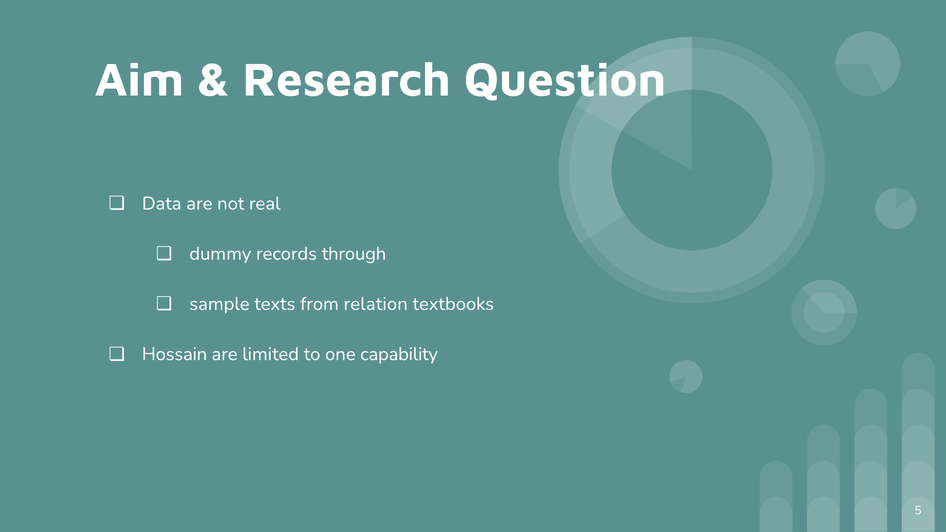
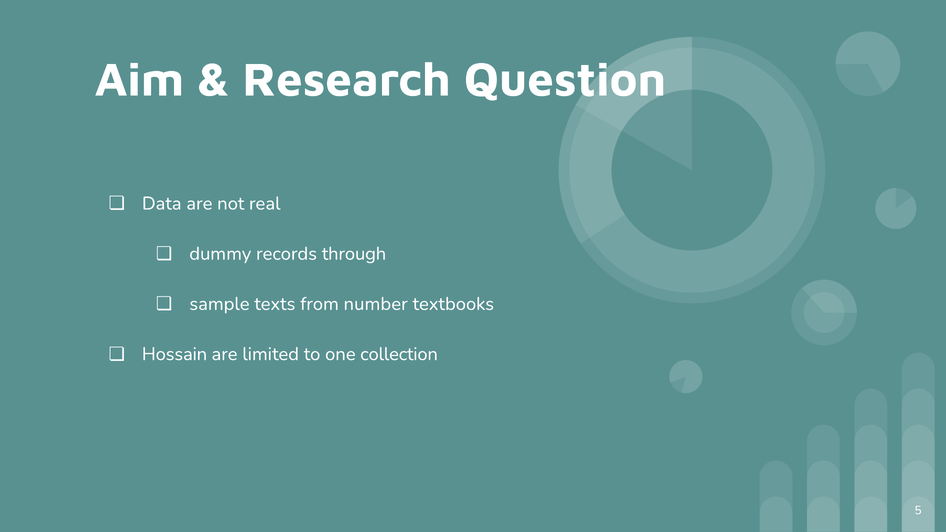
relation: relation -> number (376, 304)
capability: capability -> collection (399, 354)
